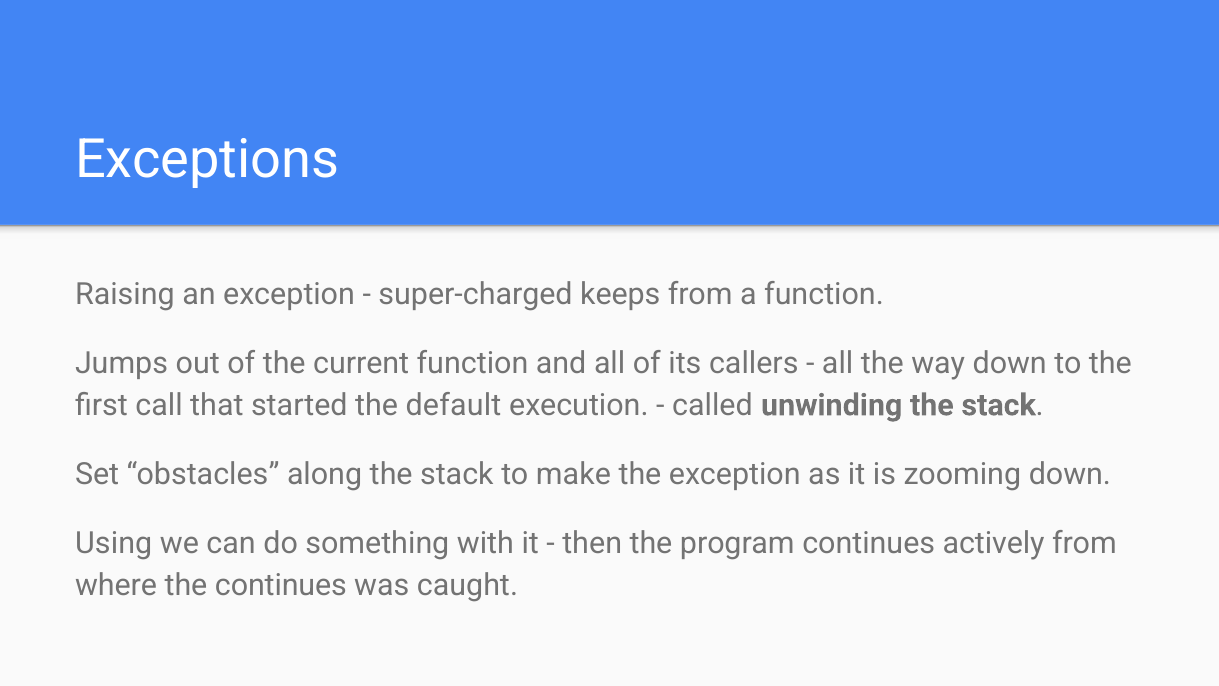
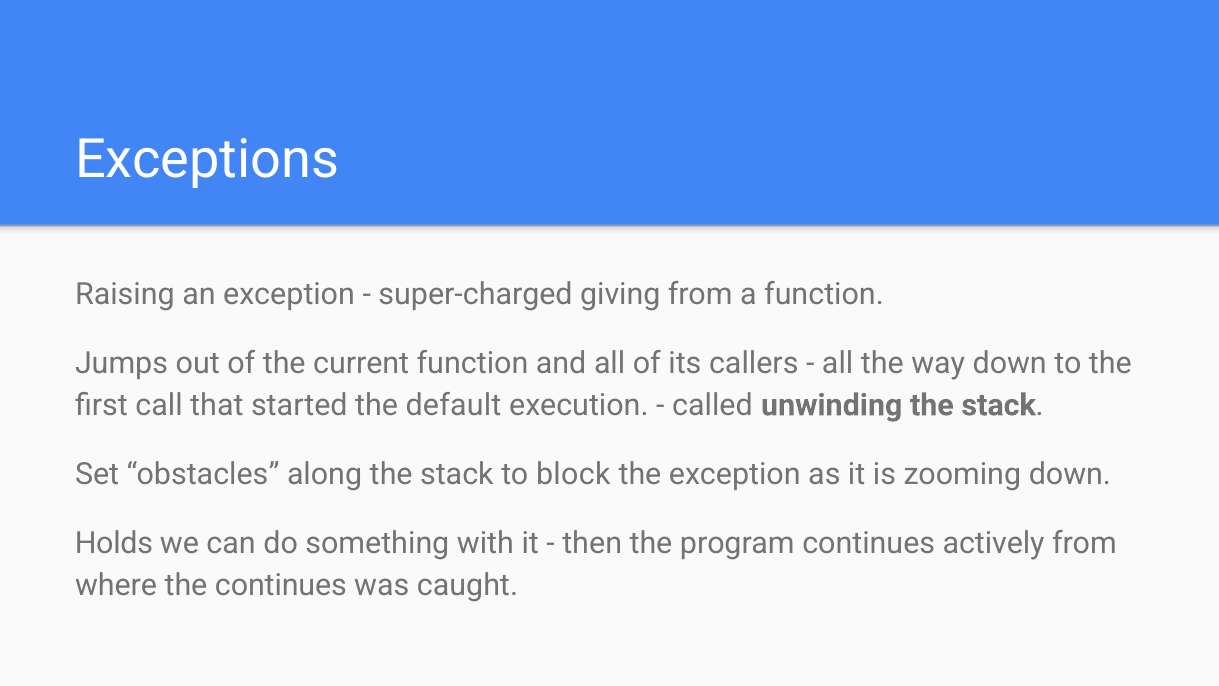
keeps: keeps -> giving (620, 294)
make: make -> block (573, 474)
Using: Using -> Holds (114, 543)
